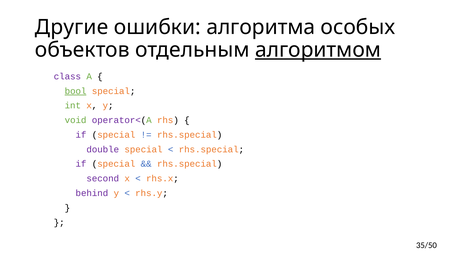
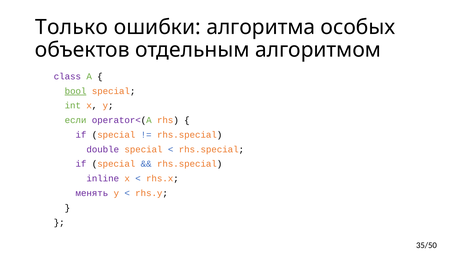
Другие: Другие -> Только (72, 27)
алгоритмом underline: present -> none (318, 50)
void: void -> если (76, 120)
second: second -> inline (103, 179)
behind: behind -> менять (92, 193)
